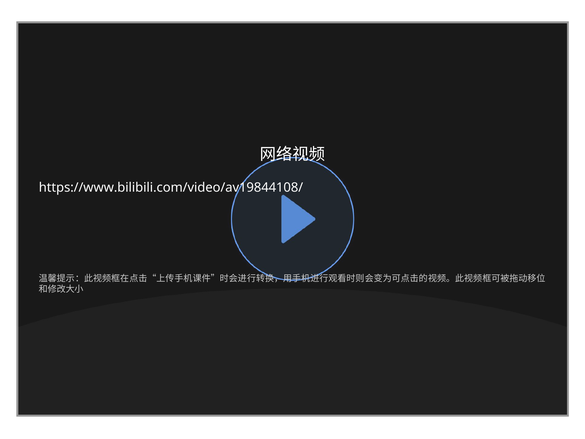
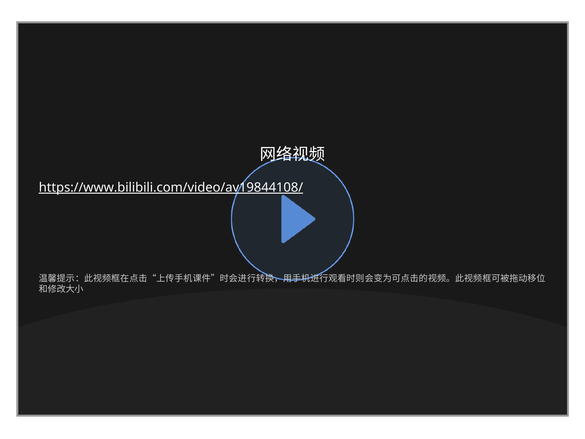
https://www.bilibili.com/video/av19844108/ underline: none -> present (171, 187)
